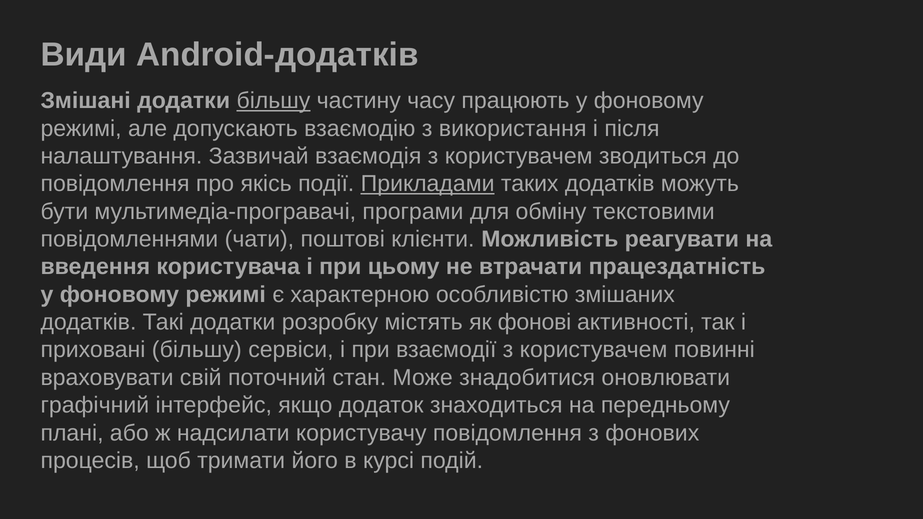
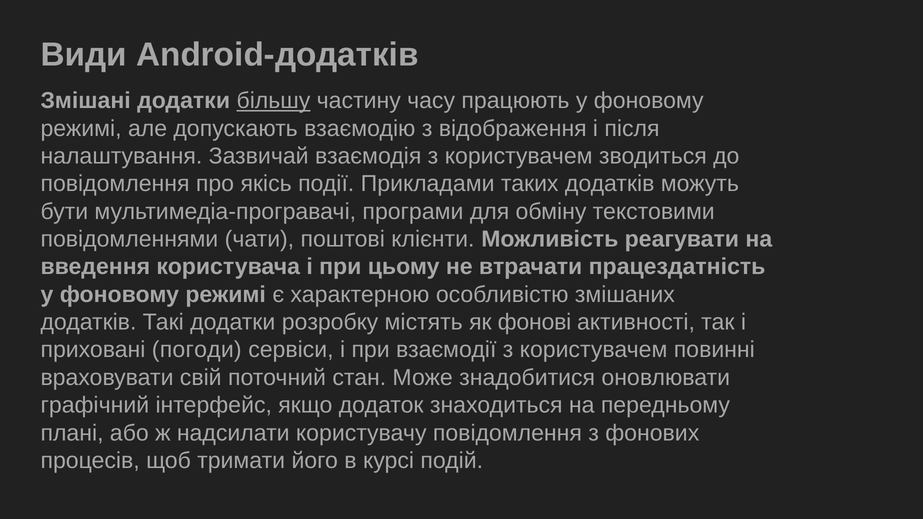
використання: використання -> відображення (513, 128)
Прикладами underline: present -> none (428, 184)
приховані більшу: більшу -> погоди (197, 350)
